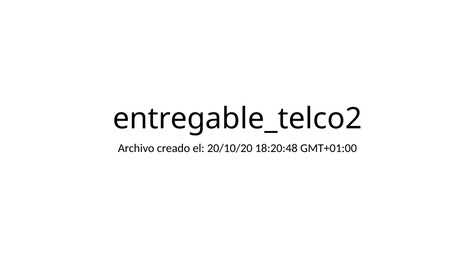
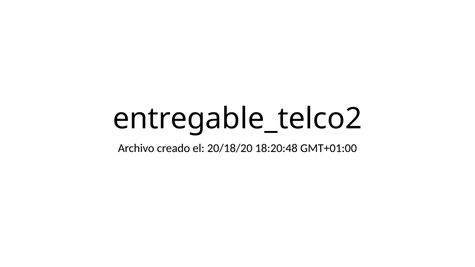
20/10/20: 20/10/20 -> 20/18/20 (230, 148)
